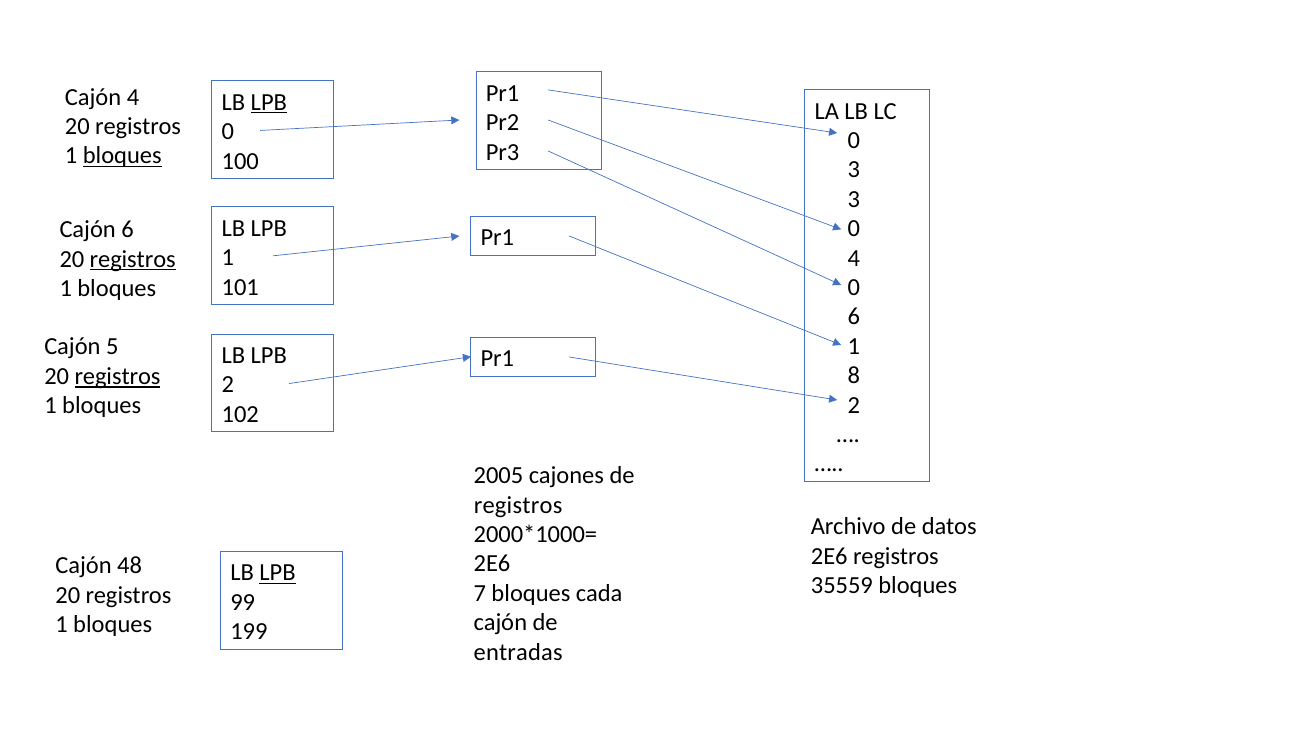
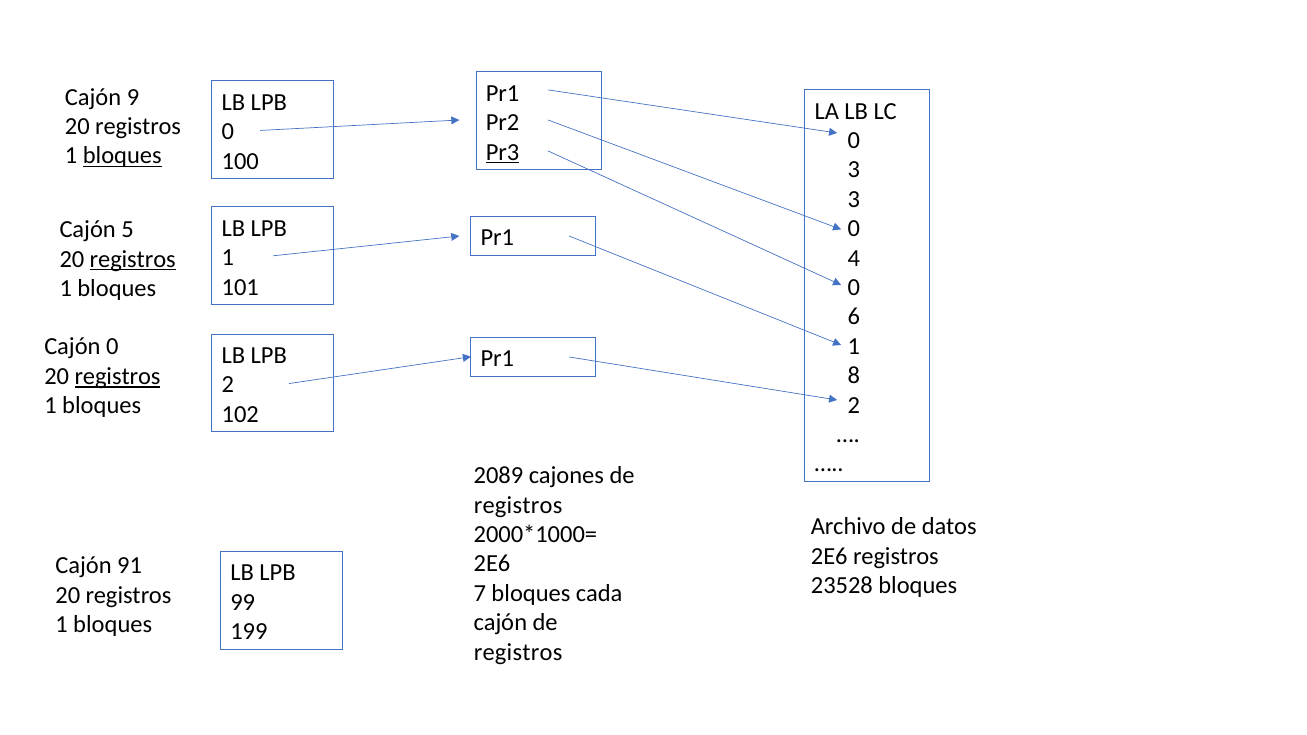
Cajón 4: 4 -> 9 (133, 97)
LPB underline: present -> none (269, 102)
Pr3 underline: none -> present (503, 152)
Cajón 6: 6 -> 5 (128, 230)
Cajón 5: 5 -> 0 (112, 347)
2005: 2005 -> 2089 (498, 476)
48: 48 -> 91 (130, 566)
LPB underline: present -> none (278, 573)
35559: 35559 -> 23528 (842, 586)
entradas: entradas -> registros (518, 652)
